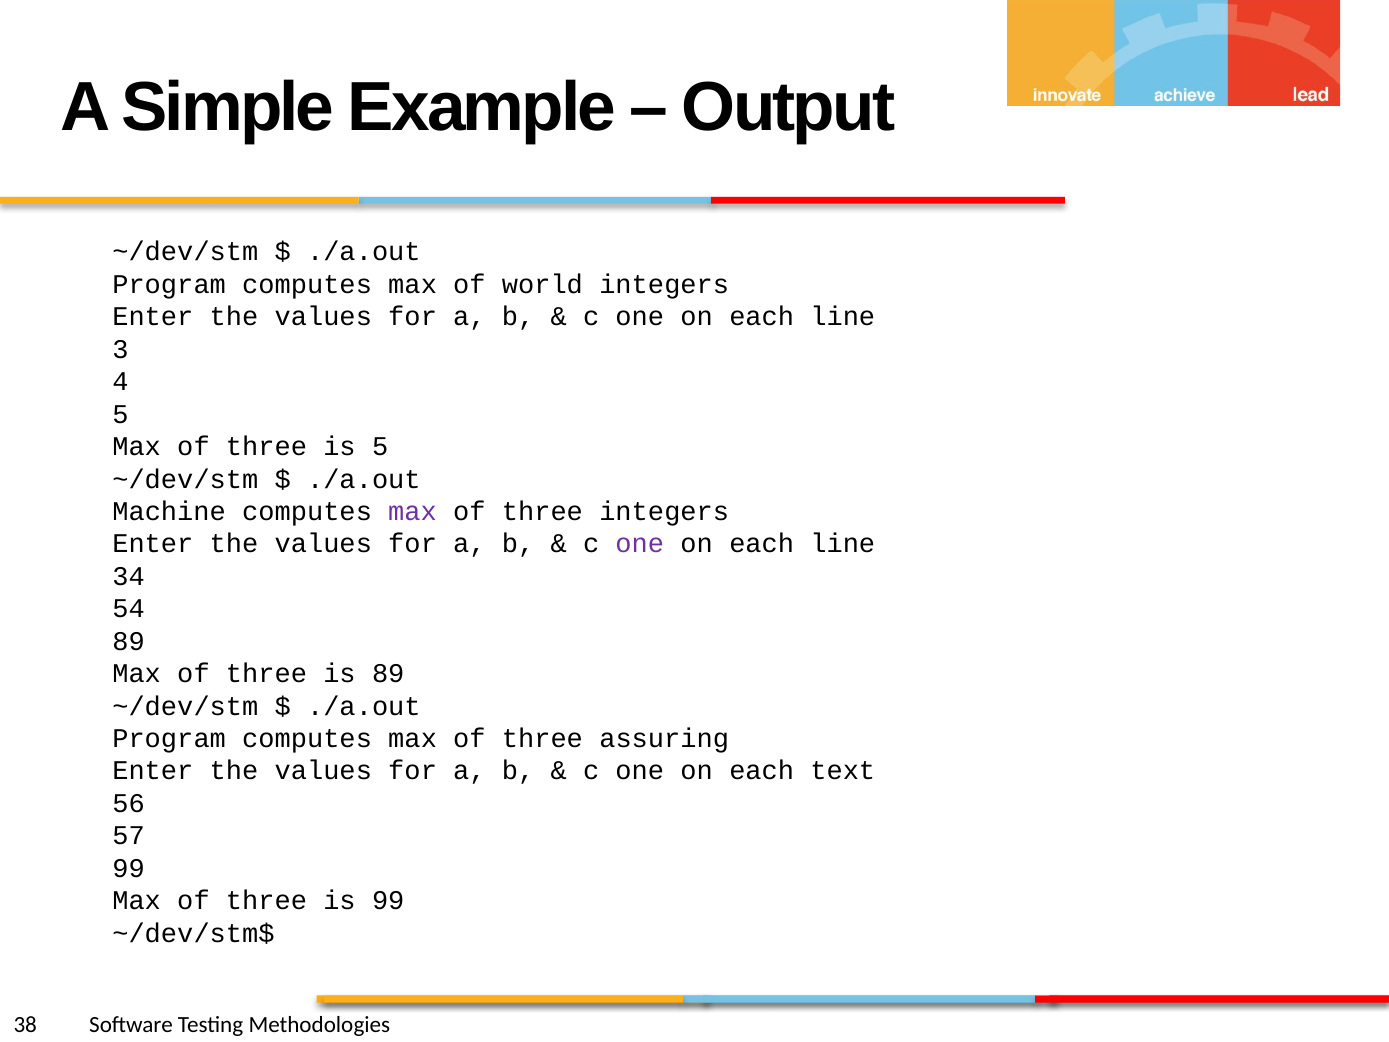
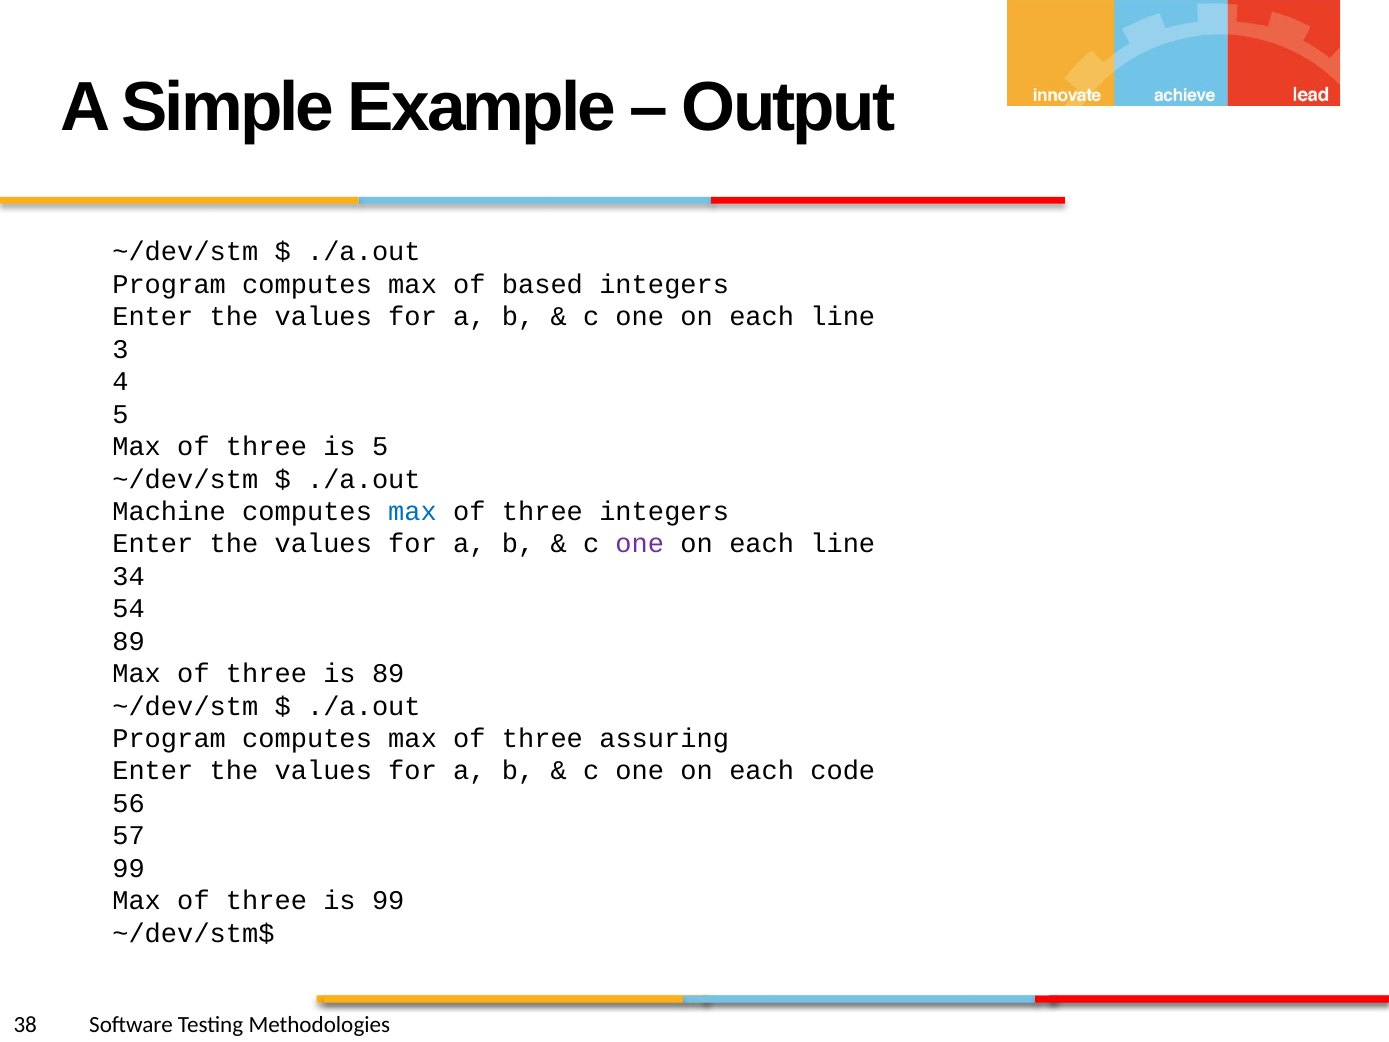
world: world -> based (542, 284)
max colour: purple -> blue (413, 511)
text: text -> code (843, 771)
